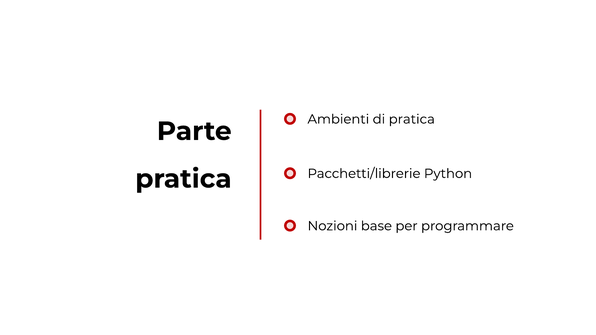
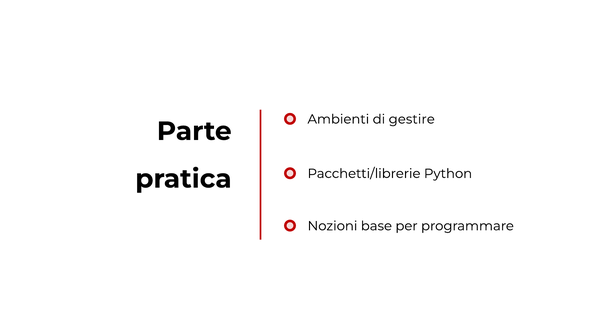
di pratica: pratica -> gestire (412, 119)
